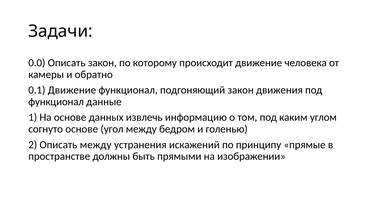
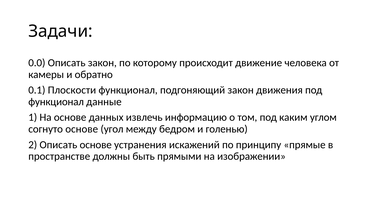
0.1 Движение: Движение -> Плоскости (72, 90)
Описать между: между -> основе (96, 145)
